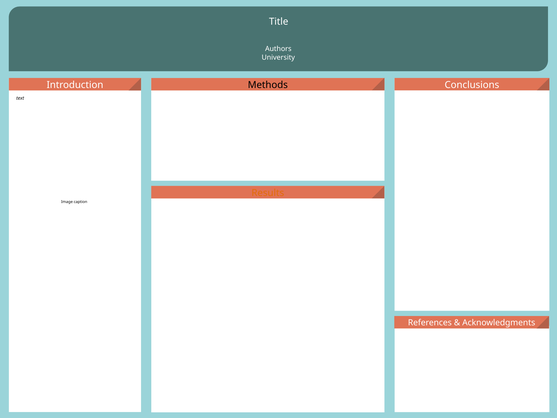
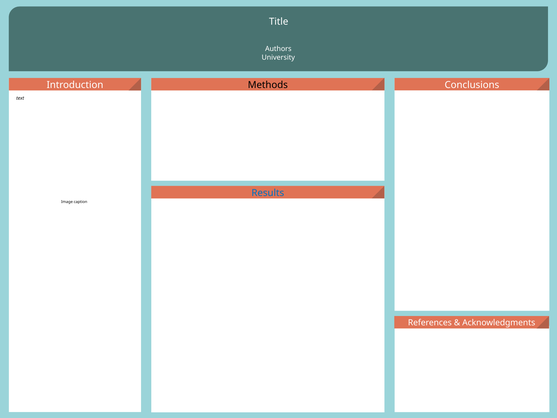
Results colour: orange -> blue (268, 193)
